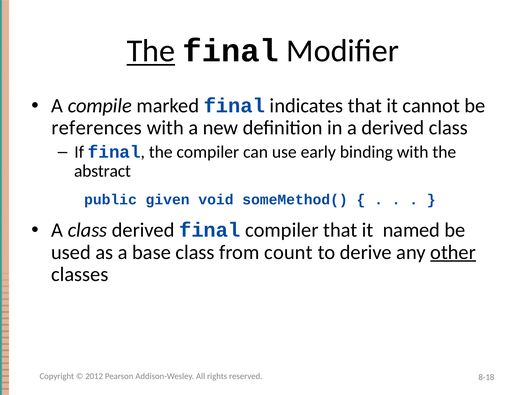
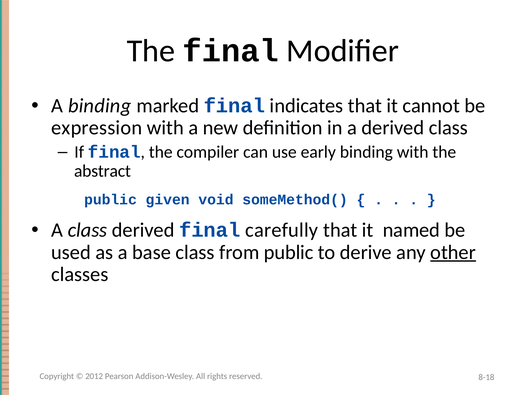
The underline: present -> none (151, 51)
A compile: compile -> binding (100, 106)
references: references -> expression (97, 128)
final compiler: compiler -> carefully (282, 230)
from count: count -> public (289, 252)
